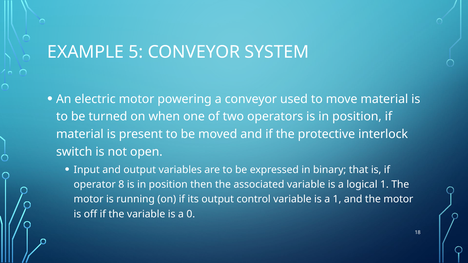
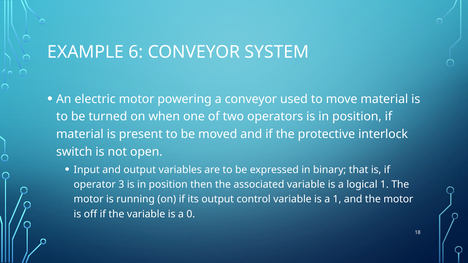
5: 5 -> 6 (136, 52)
8: 8 -> 3 (121, 185)
